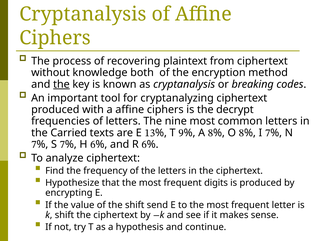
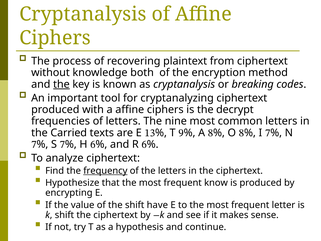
frequency underline: none -> present (105, 171)
digits: digits -> know (216, 183)
send: send -> have (157, 205)
